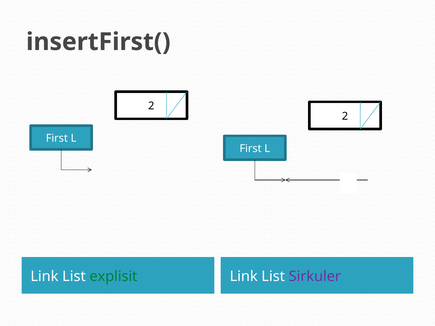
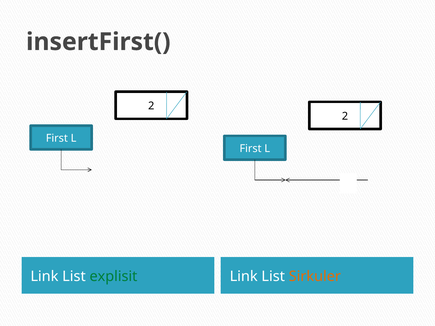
Sirkuler colour: purple -> orange (315, 277)
